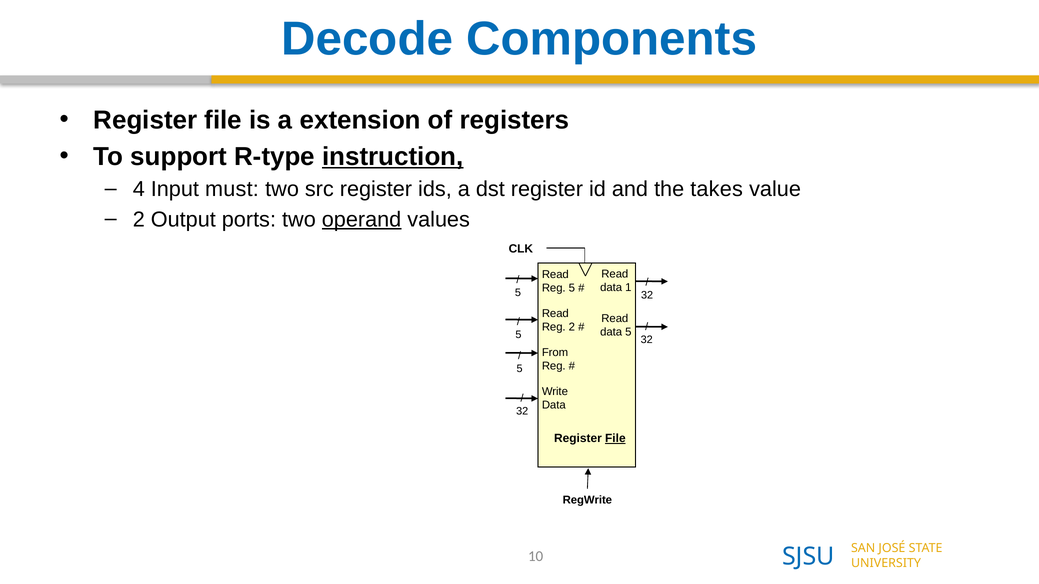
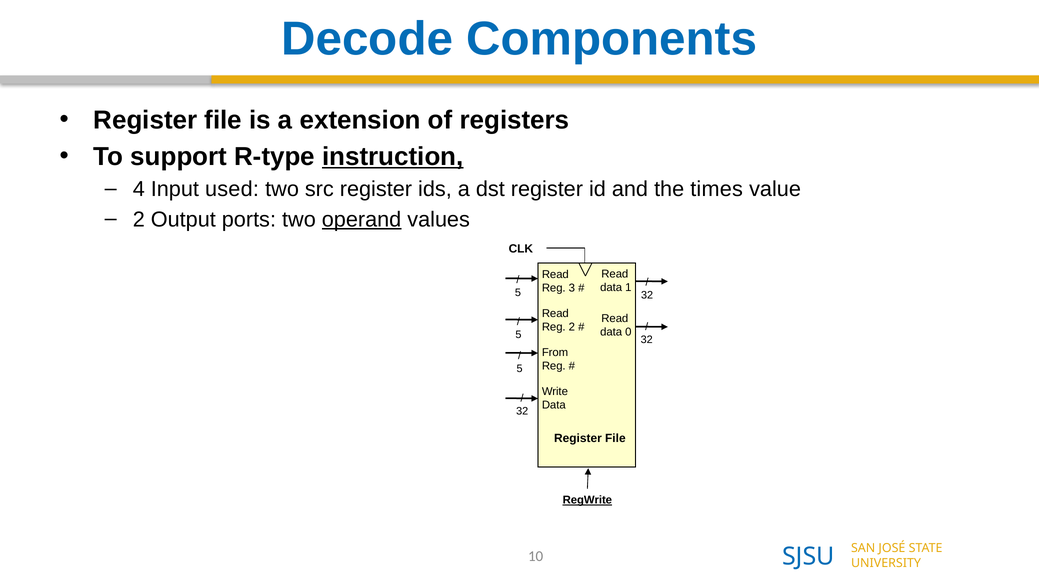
must: must -> used (232, 189)
takes: takes -> times (717, 189)
Reg 5: 5 -> 3 (572, 288)
data 5: 5 -> 0 (628, 332)
File underline: present -> none (615, 439)
RegWrite underline: none -> present (587, 501)
